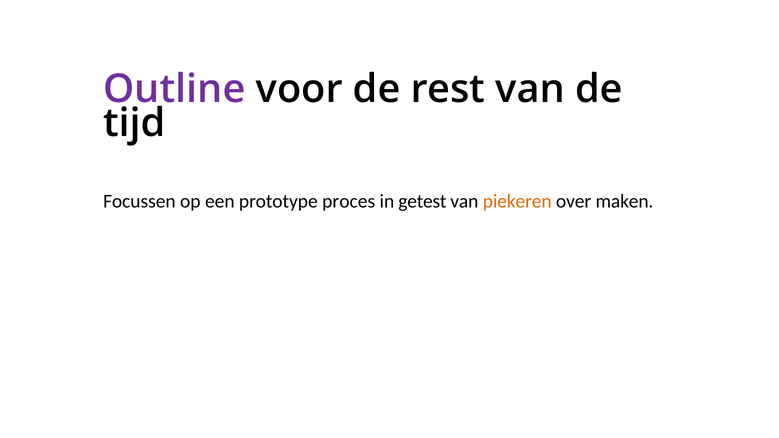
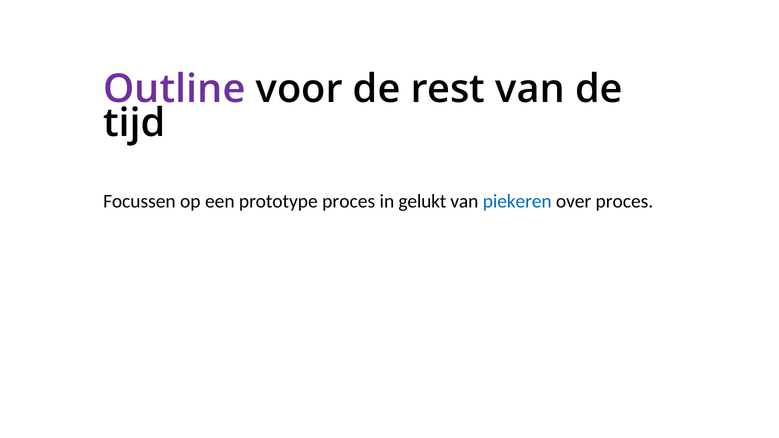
getest: getest -> gelukt (422, 202)
piekeren colour: orange -> blue (517, 202)
over maken: maken -> proces (624, 202)
